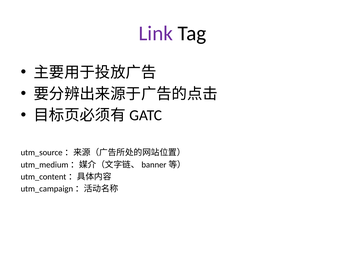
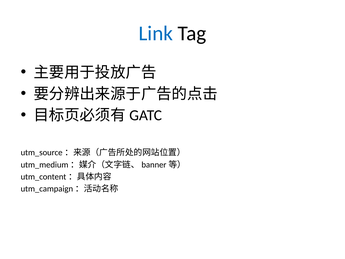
Link colour: purple -> blue (156, 33)
